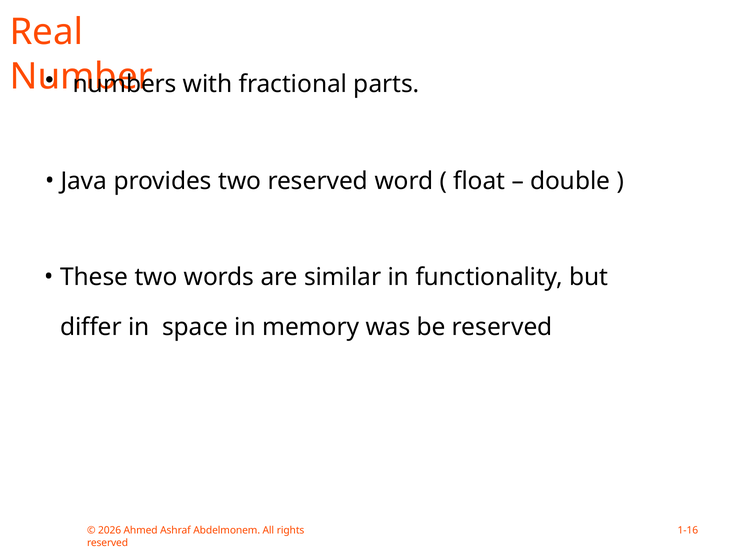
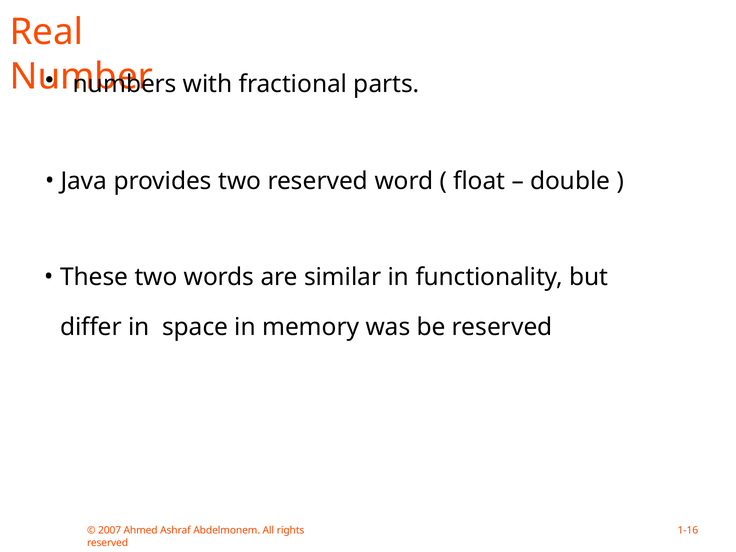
2026: 2026 -> 2007 (110, 530)
